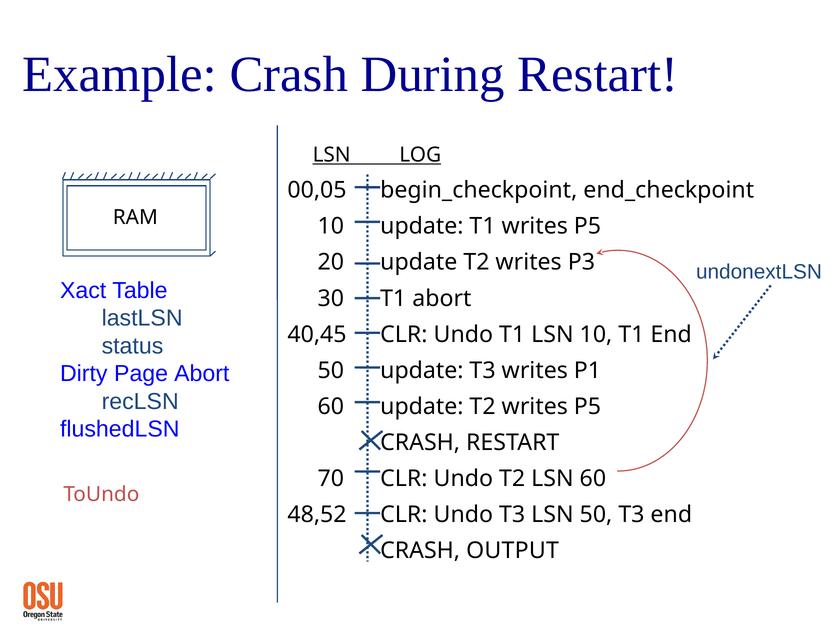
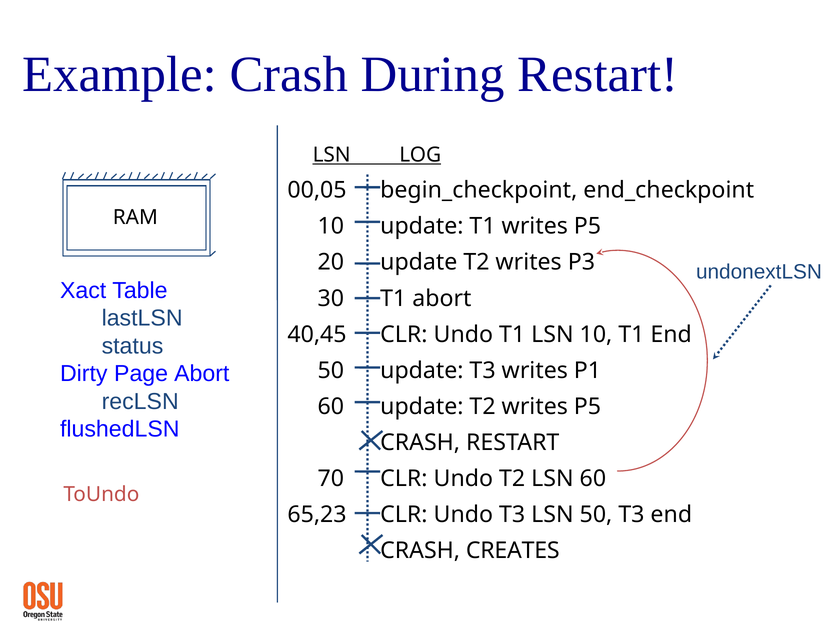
48,52: 48,52 -> 65,23 (317, 515)
OUTPUT: OUTPUT -> CREATES (513, 551)
